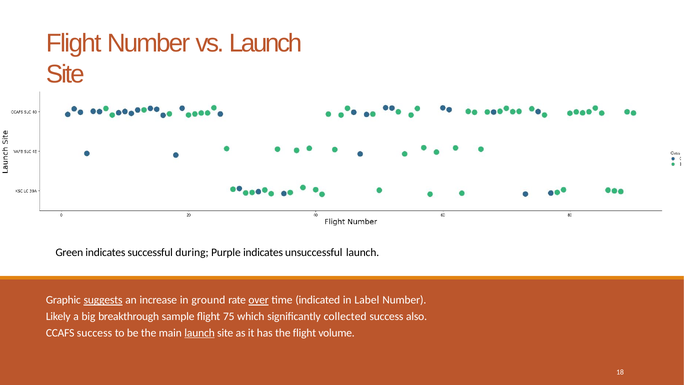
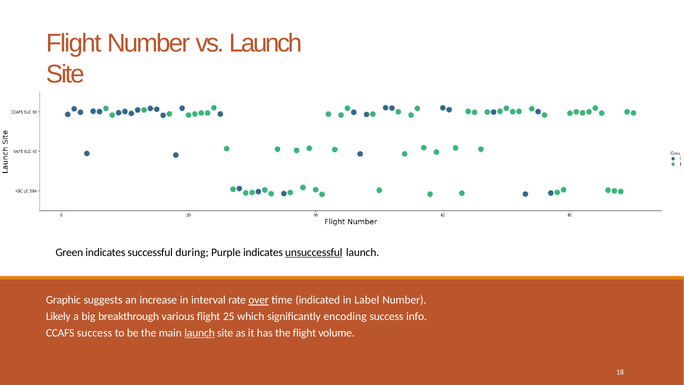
unsuccessful underline: none -> present (314, 252)
suggests underline: present -> none (103, 300)
ground: ground -> interval (208, 300)
sample: sample -> various (178, 316)
75: 75 -> 25 (229, 316)
collected: collected -> encoding (345, 316)
also: also -> info (417, 316)
